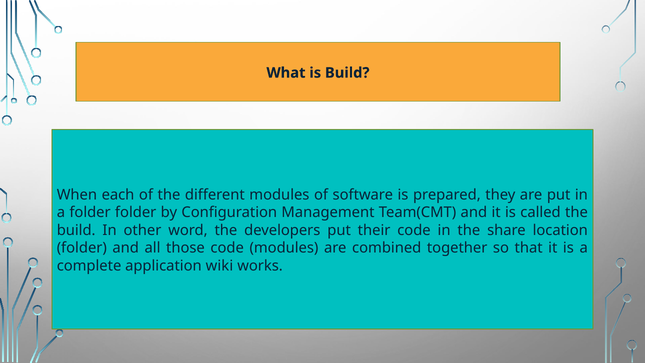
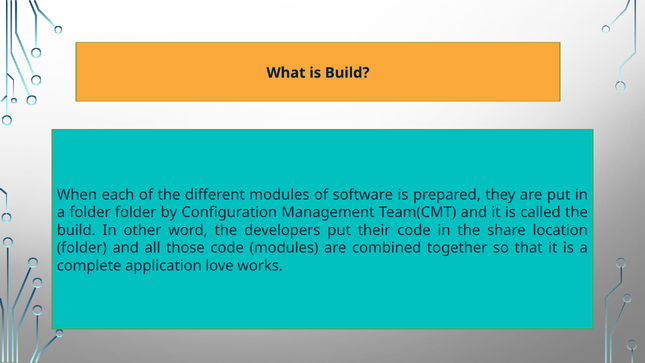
wiki: wiki -> love (220, 266)
